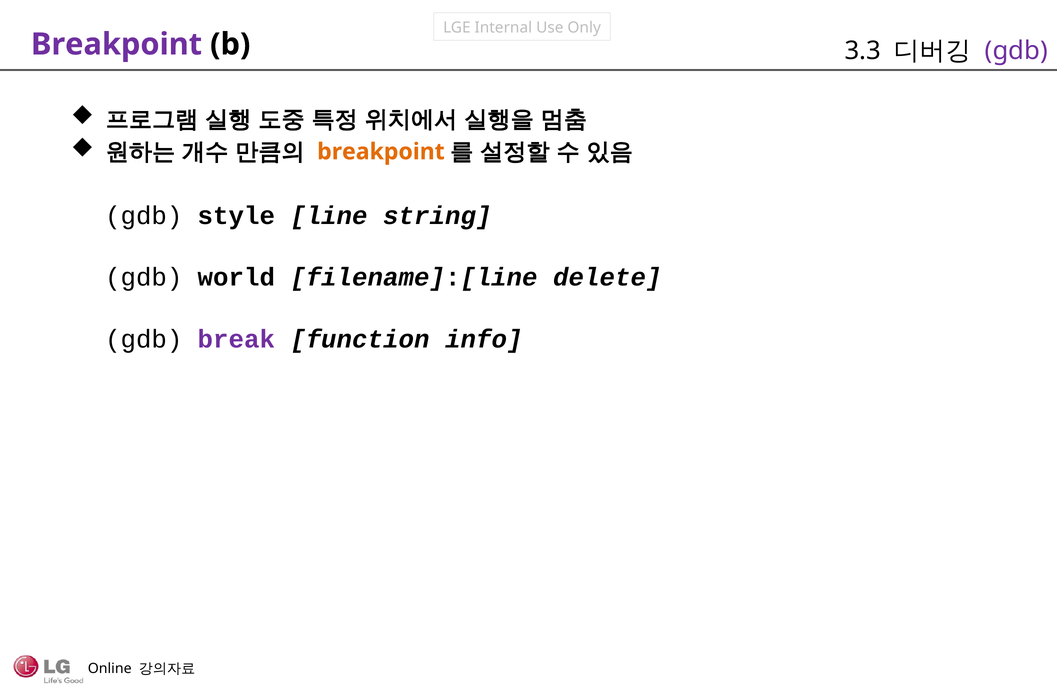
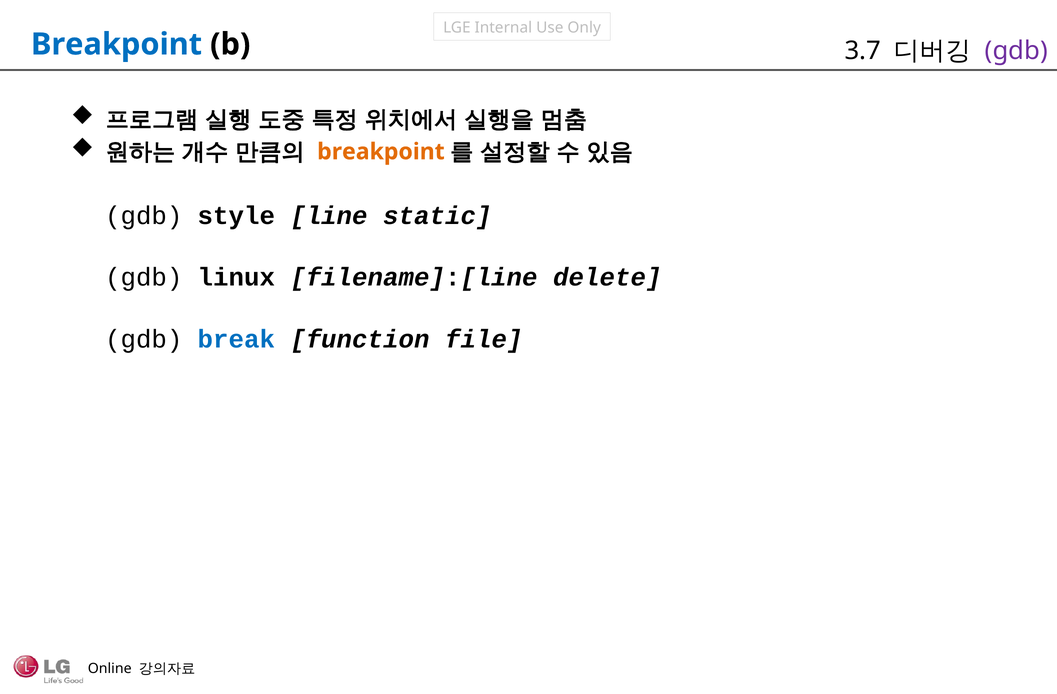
Breakpoint colour: purple -> blue (117, 44)
3.3: 3.3 -> 3.7 (863, 51)
string: string -> static (437, 216)
world: world -> linux (236, 278)
break colour: purple -> blue (236, 339)
info: info -> file (484, 339)
